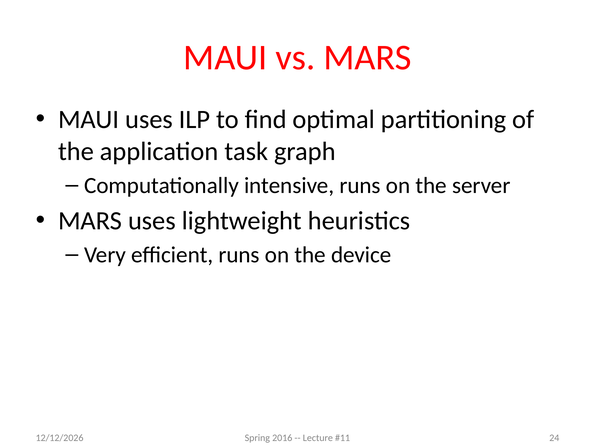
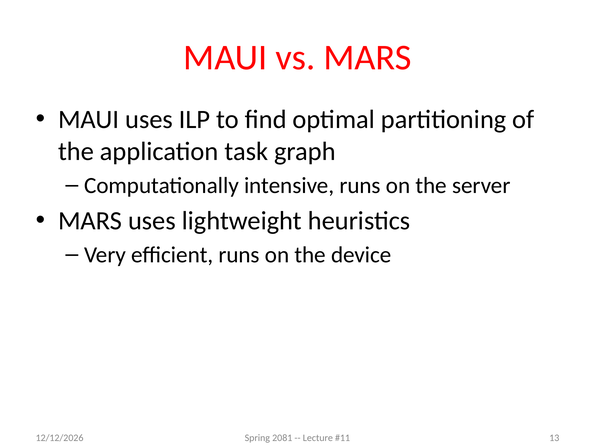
2016: 2016 -> 2081 (282, 438)
24: 24 -> 13 (554, 438)
